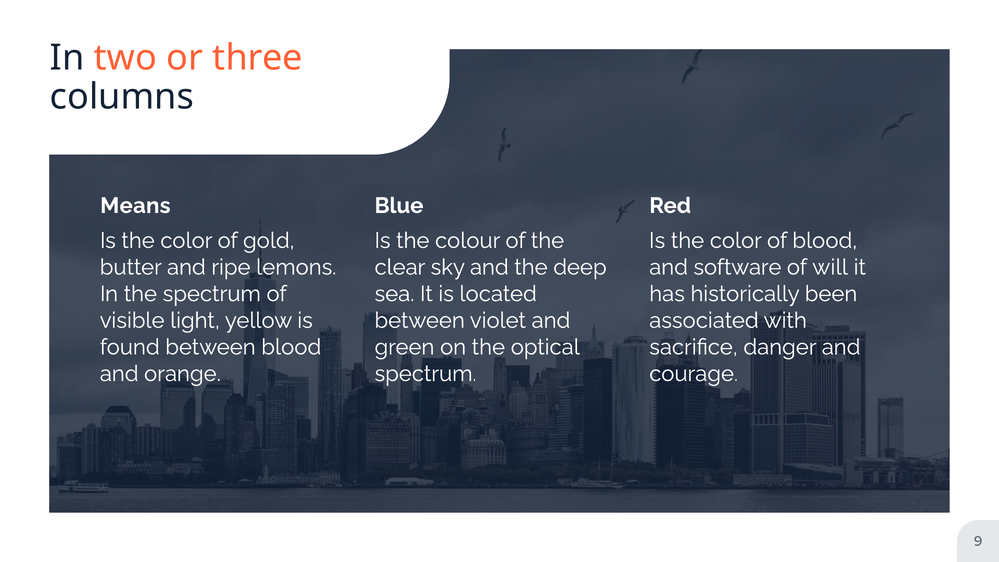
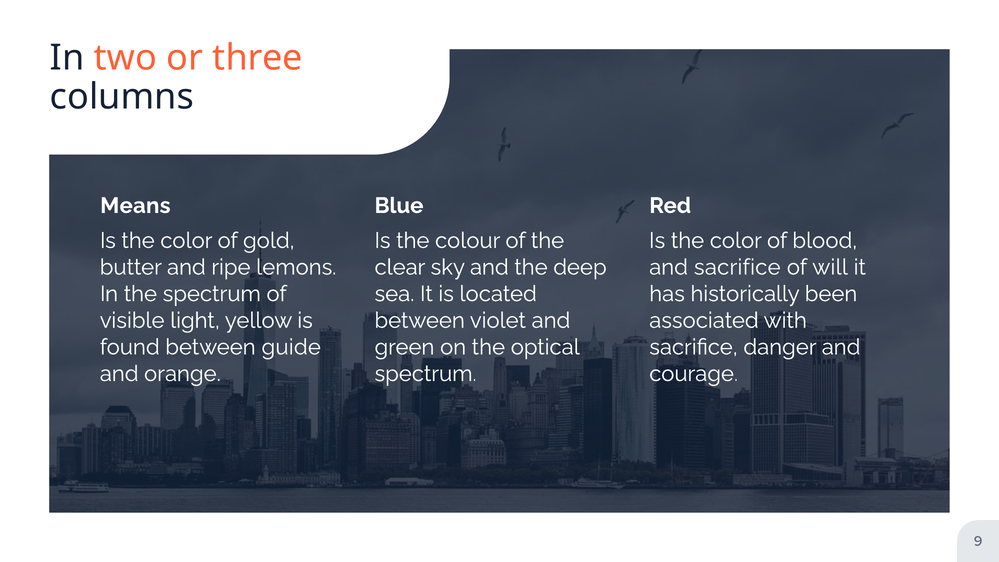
and software: software -> sacrifice (737, 267)
between blood: blood -> guide (291, 347)
